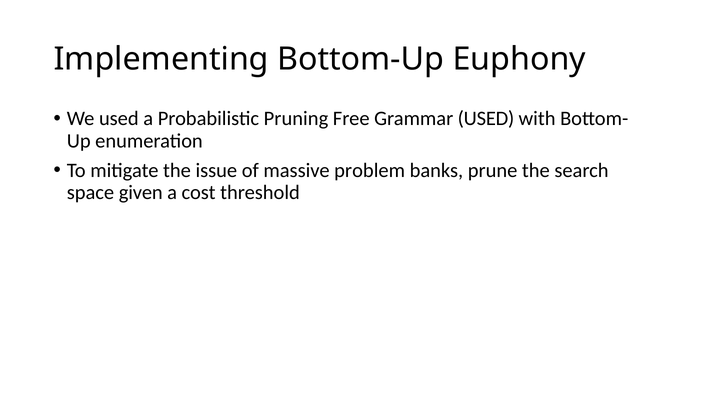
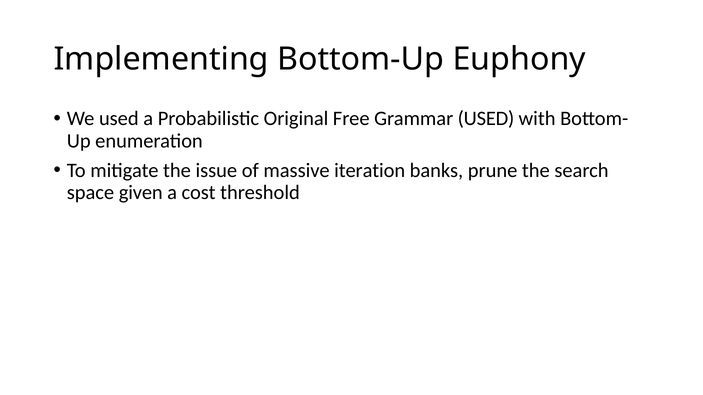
Pruning: Pruning -> Original (296, 119)
problem: problem -> iteration (370, 170)
